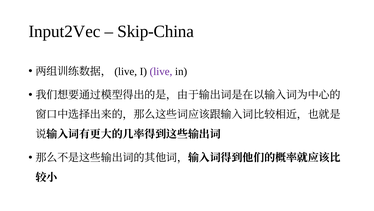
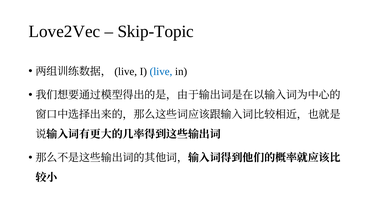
Input2Vec: Input2Vec -> Love2Vec (64, 31)
Skip-China: Skip-China -> Skip-Topic (156, 31)
live colour: purple -> blue (161, 71)
